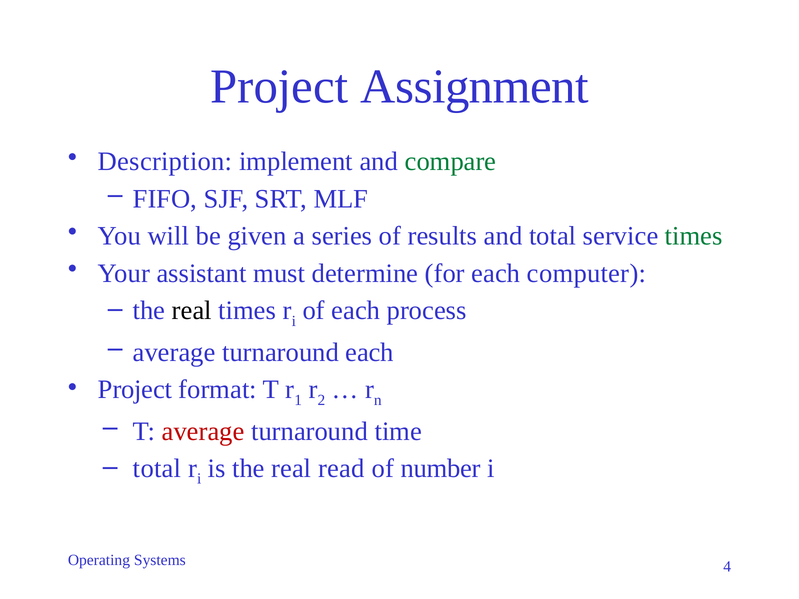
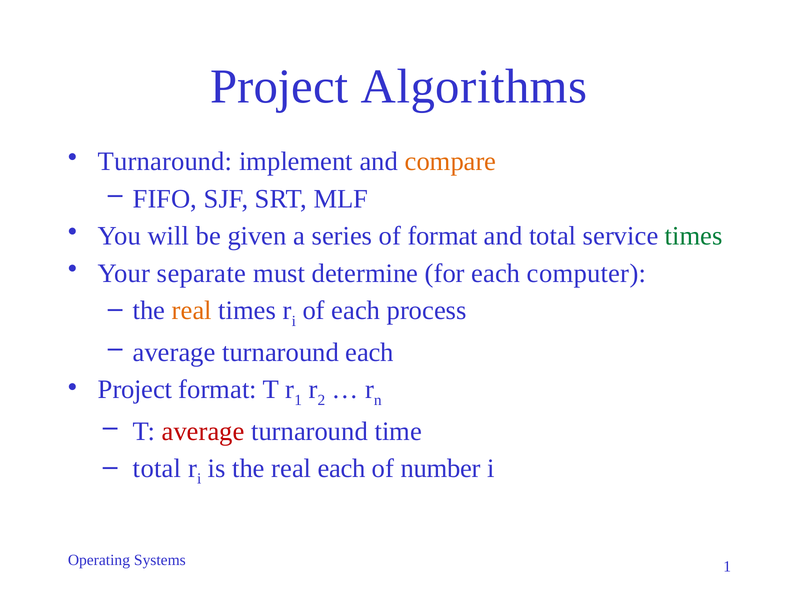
Assignment: Assignment -> Algorithms (474, 87)
Description: Description -> Turnaround (165, 162)
compare colour: green -> orange (451, 162)
of results: results -> format (443, 236)
assistant: assistant -> separate (201, 273)
real colour: black -> orange (192, 311)
real read: read -> each (342, 469)
Systems 4: 4 -> 1 (727, 567)
